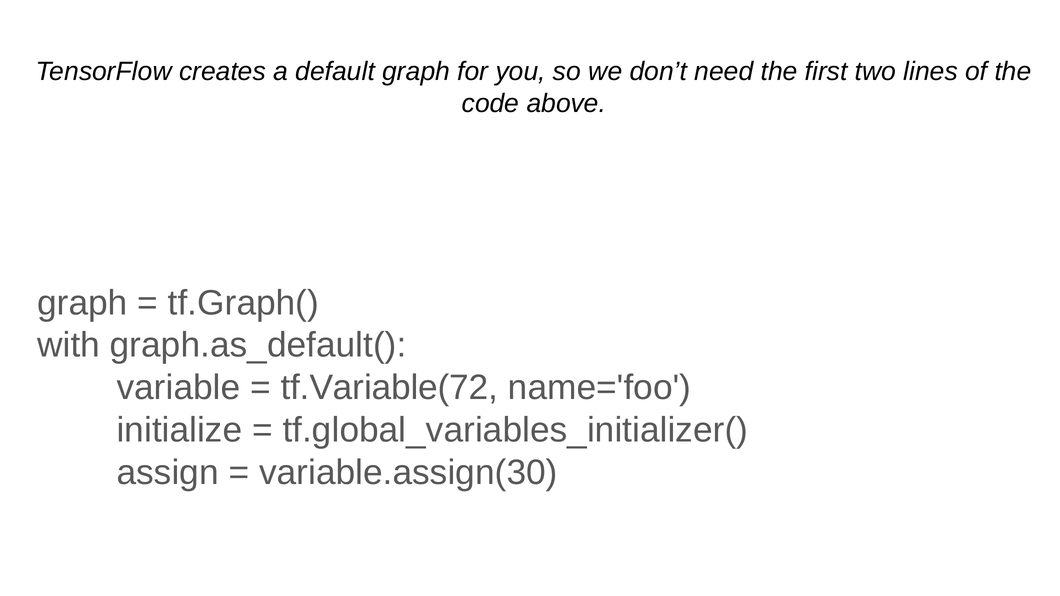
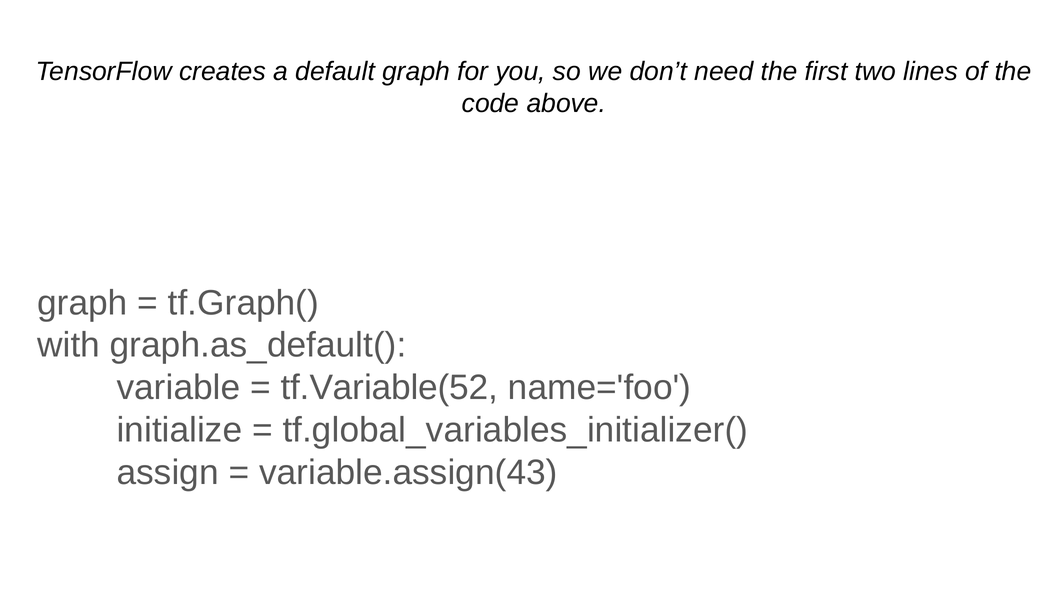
tf.Variable(72: tf.Variable(72 -> tf.Variable(52 (389, 388)
variable.assign(30: variable.assign(30 -> variable.assign(43 (408, 473)
